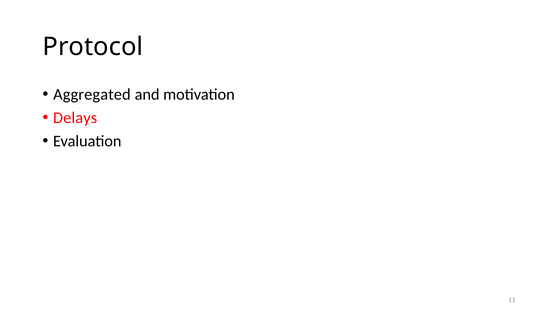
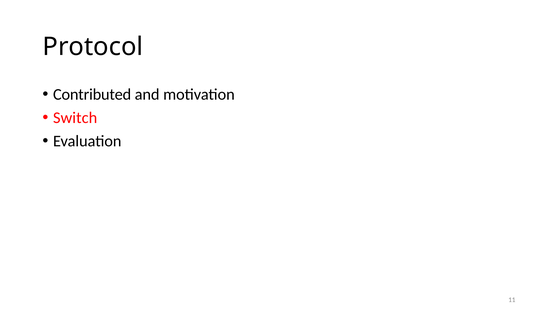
Aggregated: Aggregated -> Contributed (92, 94)
Delays: Delays -> Switch (75, 118)
